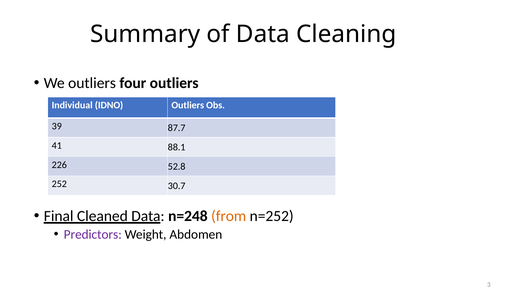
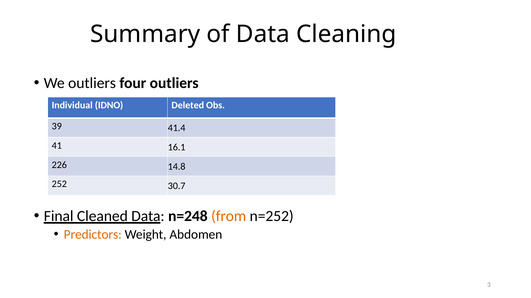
IDNO Outliers: Outliers -> Deleted (188, 105)
87.7: 87.7 -> 41.4 (177, 128)
88.1: 88.1 -> 16.1 (177, 148)
52.8: 52.8 -> 14.8 (177, 167)
Predictors colour: purple -> orange (93, 235)
